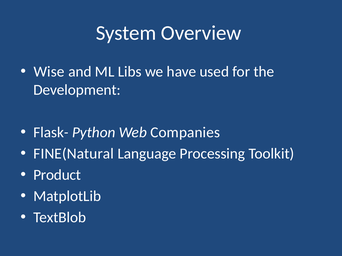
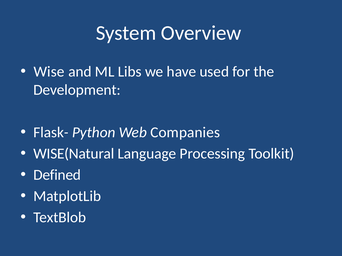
FINE(Natural: FINE(Natural -> WISE(Natural (74, 154)
Product: Product -> Defined (57, 175)
